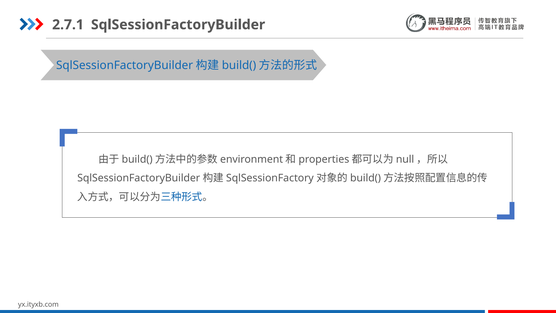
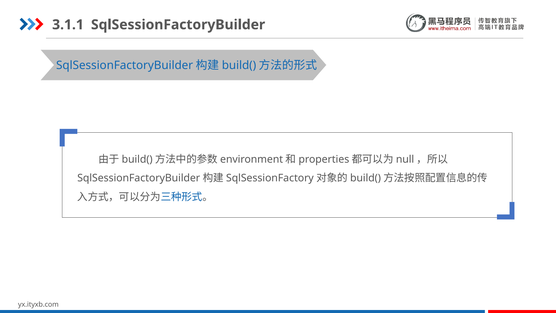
2.7.1: 2.7.1 -> 3.1.1 (68, 25)
